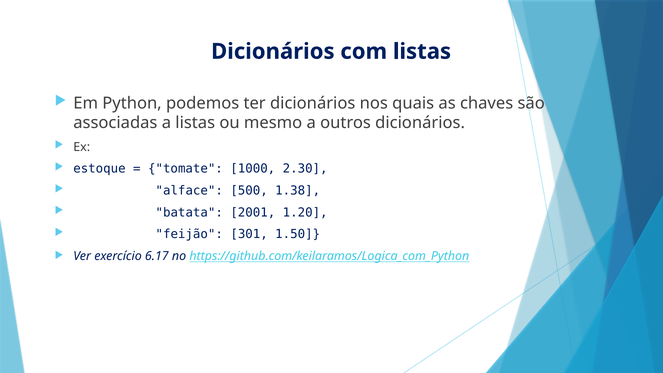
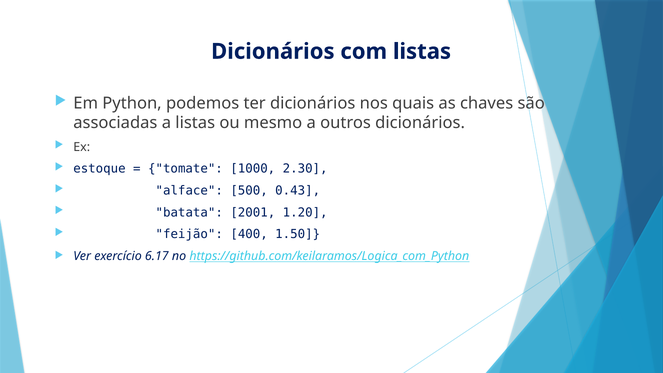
1.38: 1.38 -> 0.43 (298, 191)
301: 301 -> 400 (249, 234)
